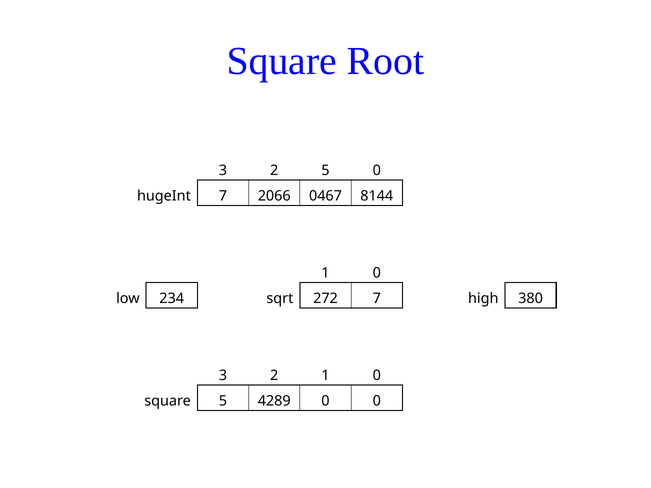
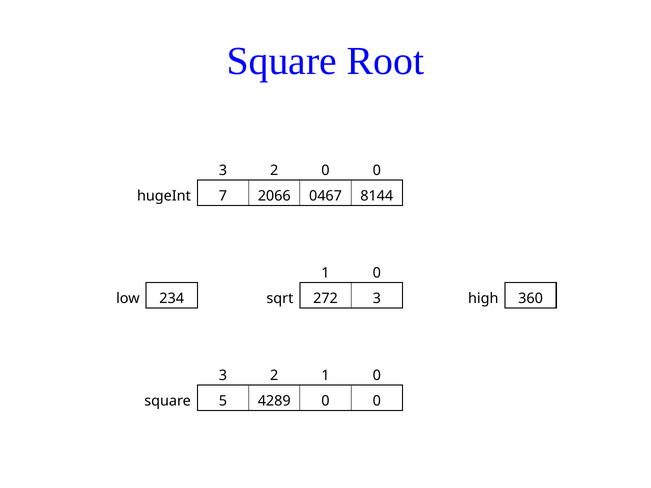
2 5: 5 -> 0 (326, 170)
272 7: 7 -> 3 (377, 299)
380: 380 -> 360 (531, 299)
